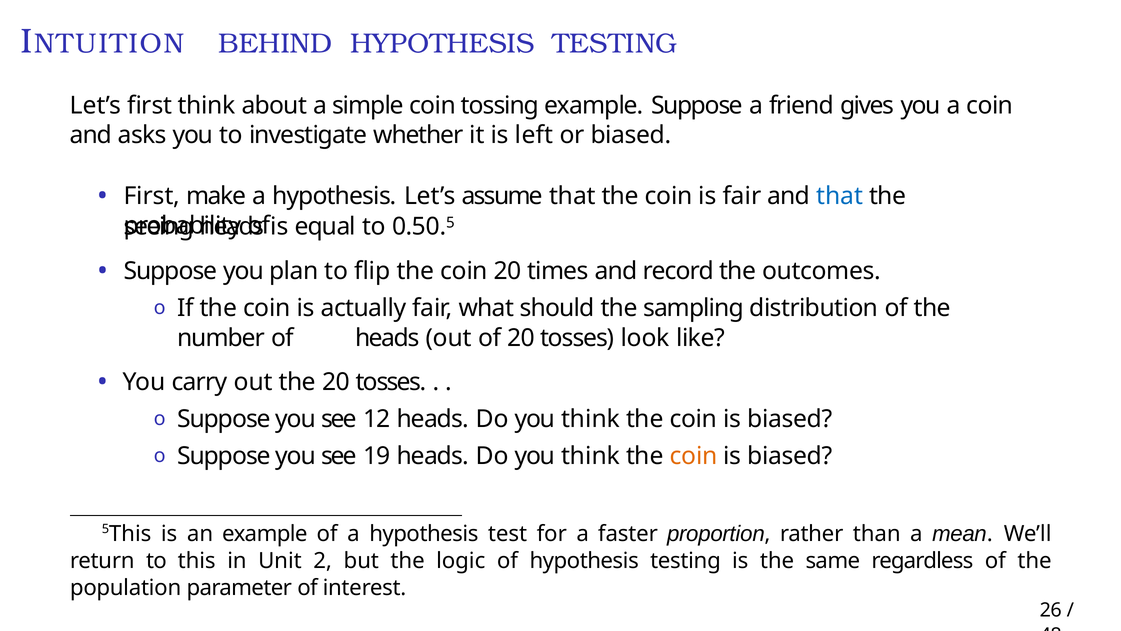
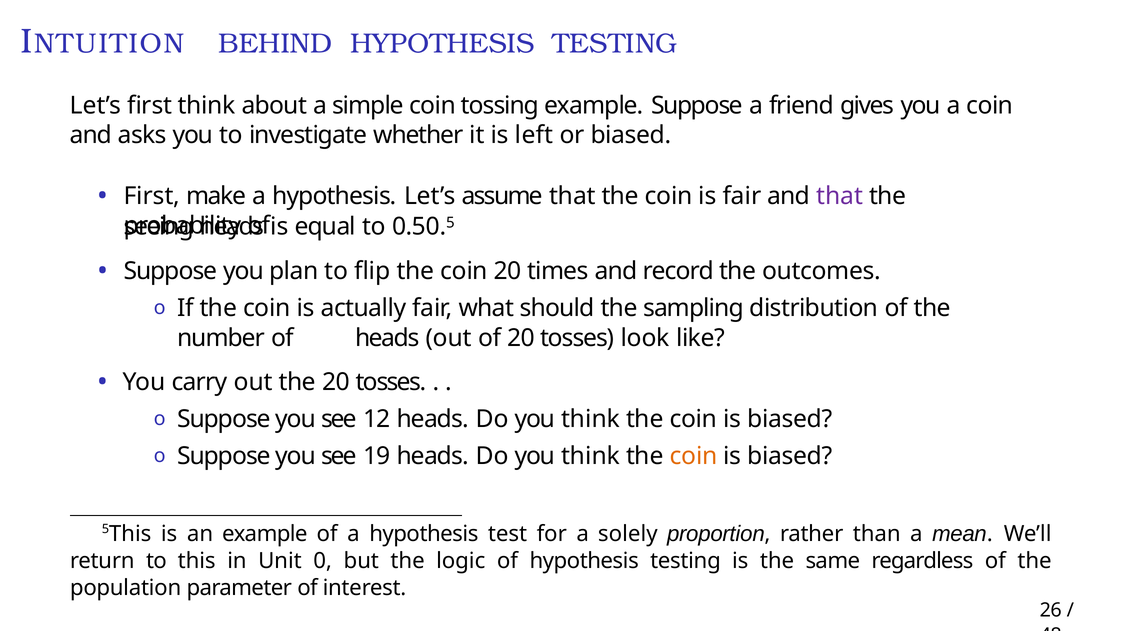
that colour: blue -> purple (840, 196)
faster: faster -> solely (628, 534)
2: 2 -> 0 (323, 561)
